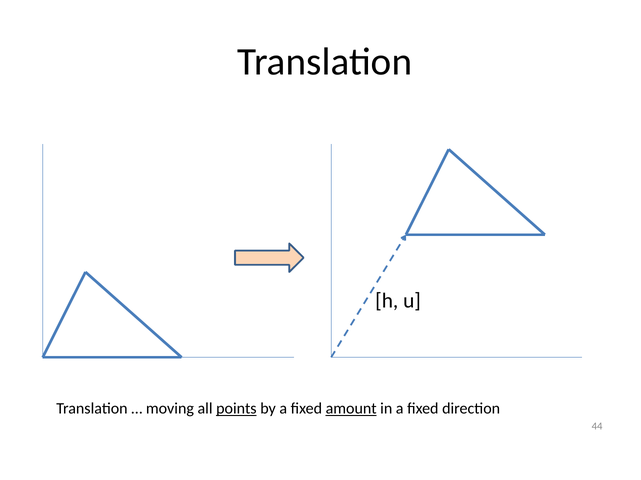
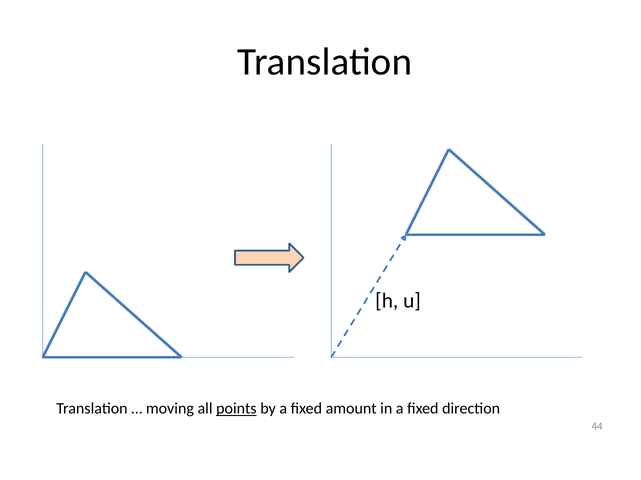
amount underline: present -> none (351, 409)
